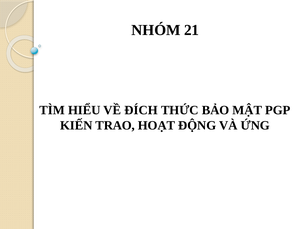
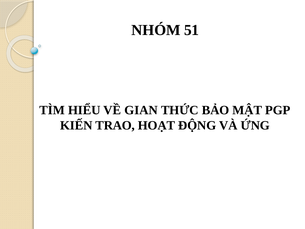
21: 21 -> 51 (192, 30)
ĐÍCH: ĐÍCH -> GIAN (141, 110)
